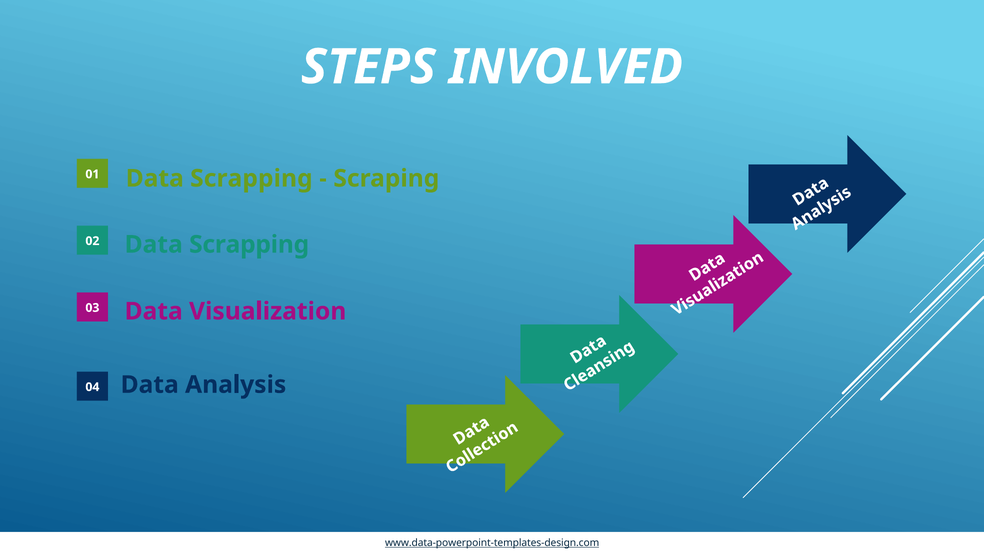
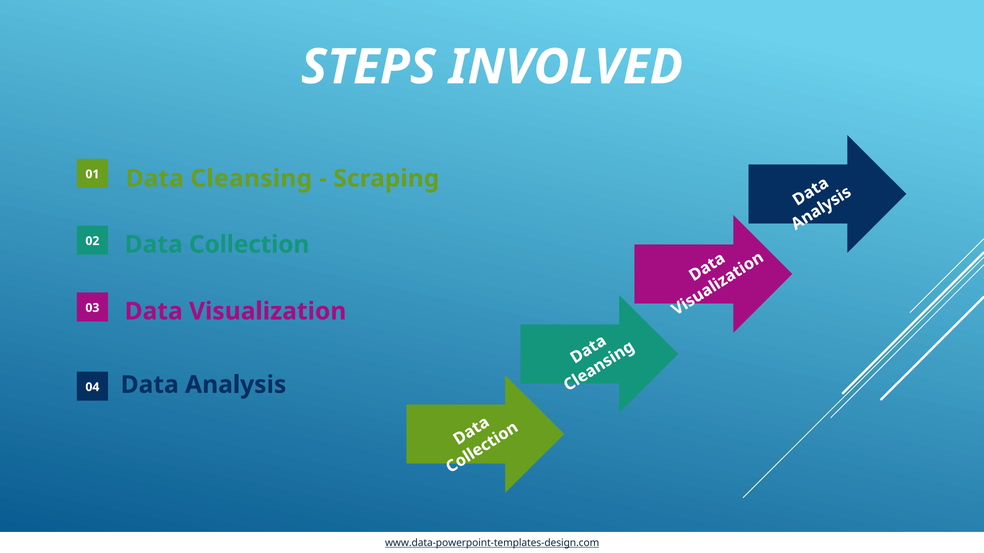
Scrapping: Scrapping -> Cleansing (251, 179)
Scrapping: Scrapping -> Collection (249, 245)
